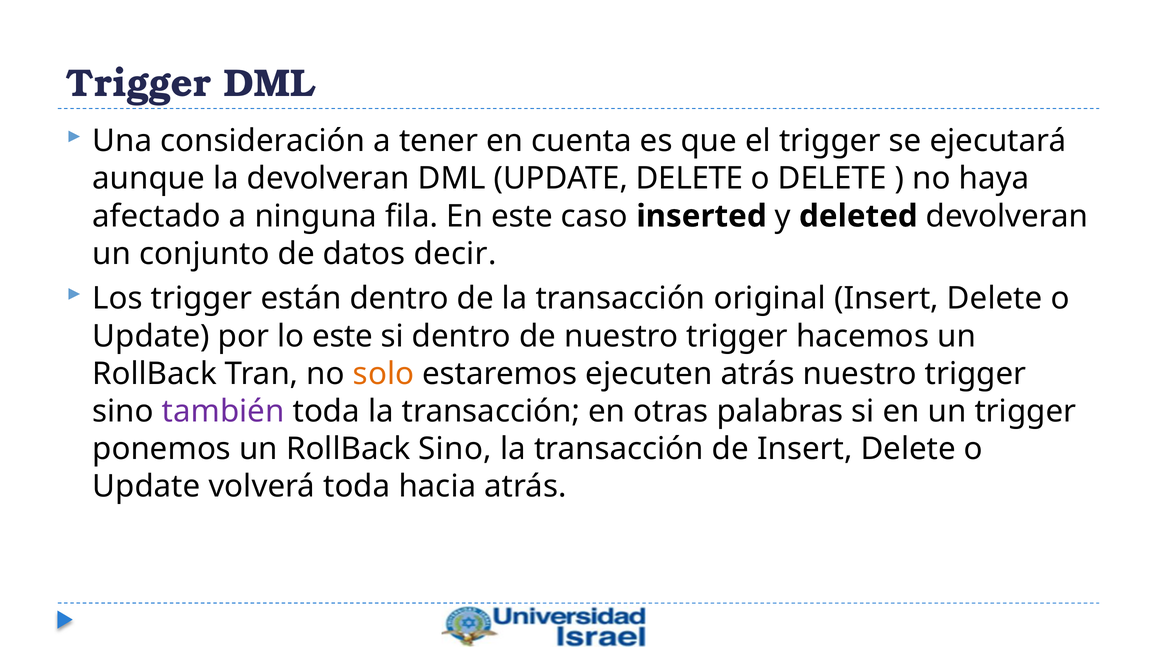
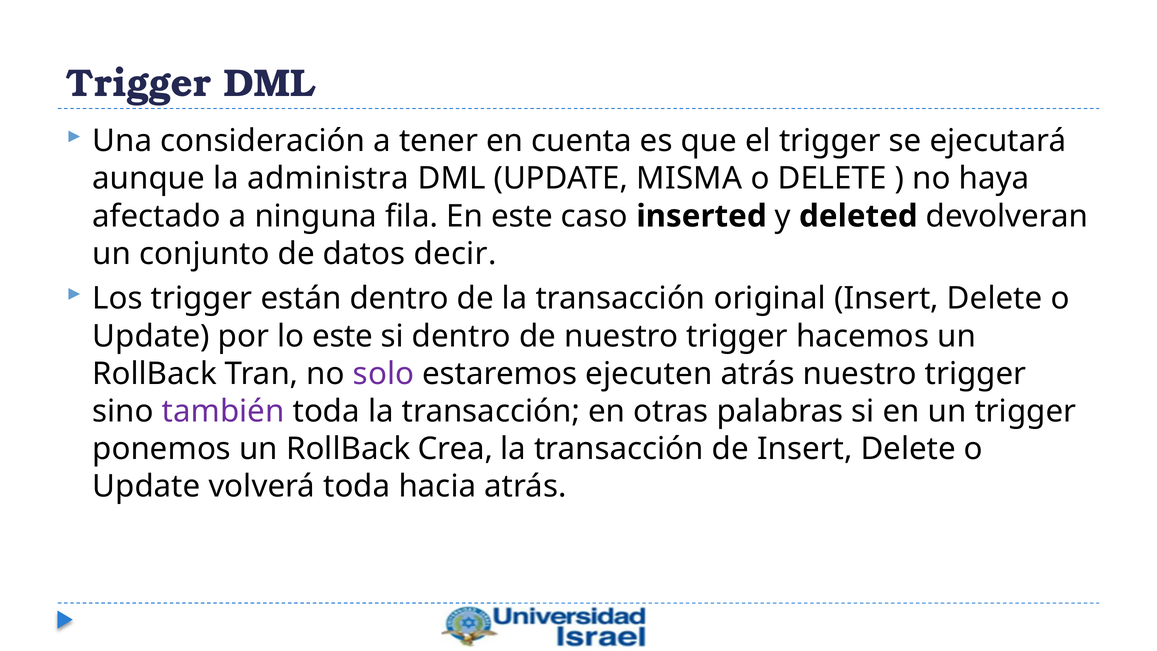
la devolveran: devolveran -> administra (328, 179)
UPDATE DELETE: DELETE -> MISMA (689, 179)
solo colour: orange -> purple (384, 374)
RollBack Sino: Sino -> Crea (455, 449)
